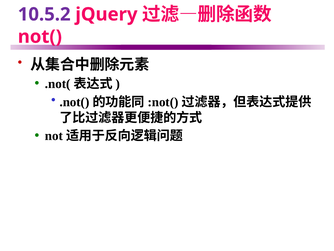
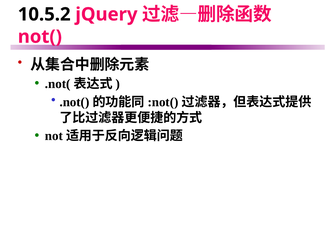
10.5.2 colour: purple -> black (44, 14)
